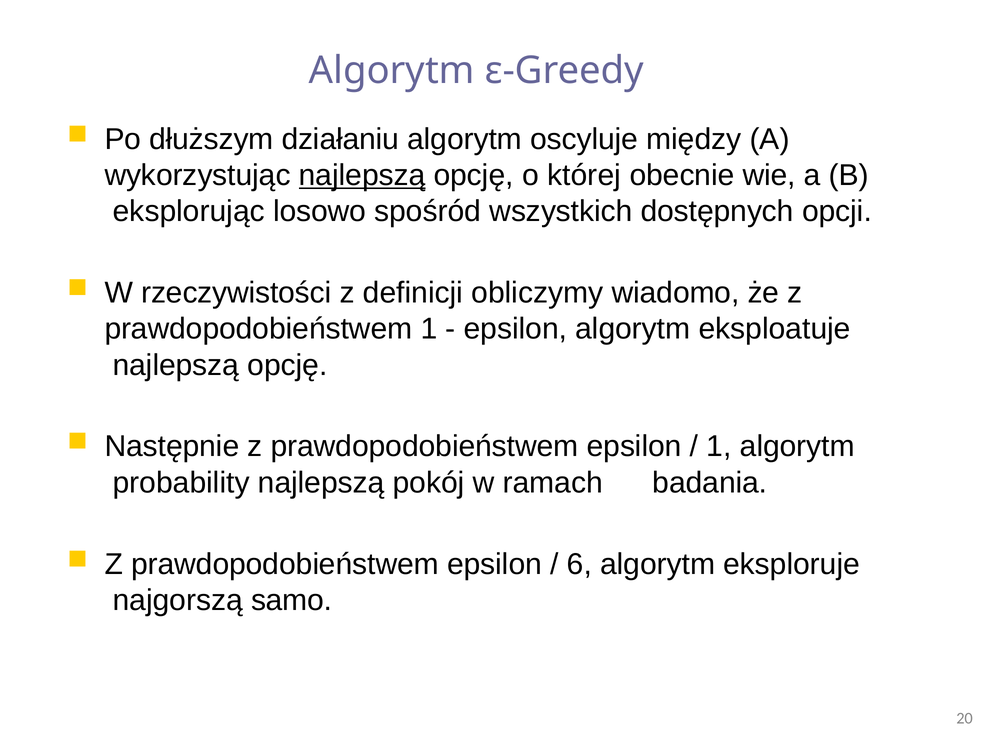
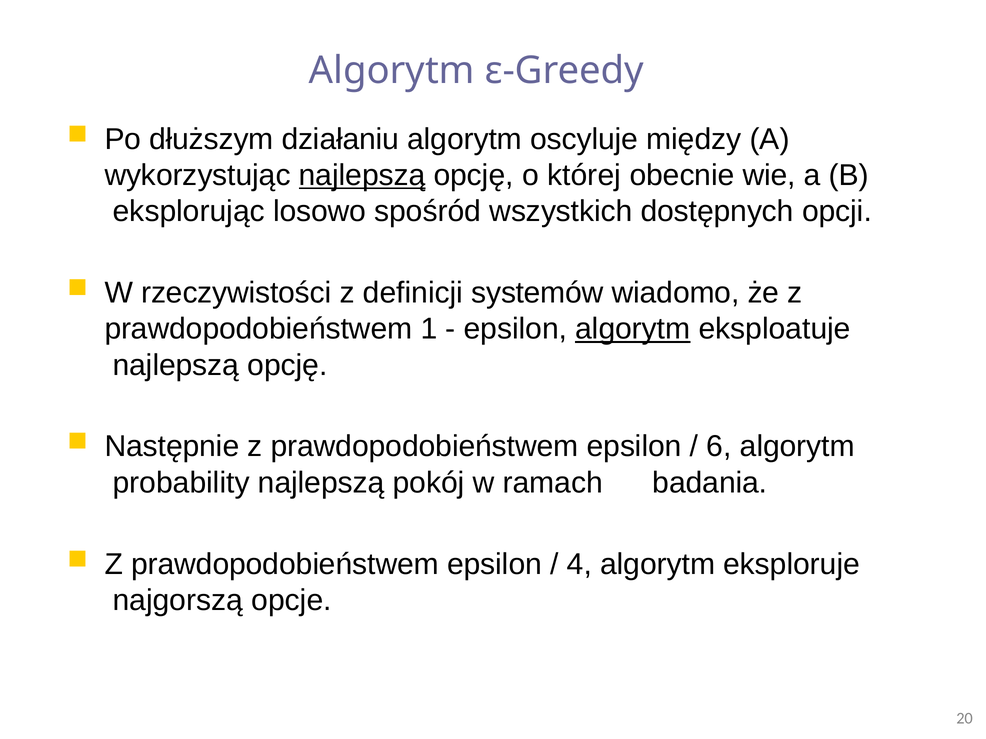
obliczymy: obliczymy -> systemów (537, 293)
algorytm underline: none -> present (633, 329)
1: 1 -> 6 (719, 447)
6: 6 -> 4 (579, 565)
samo: samo -> opcje (291, 601)
